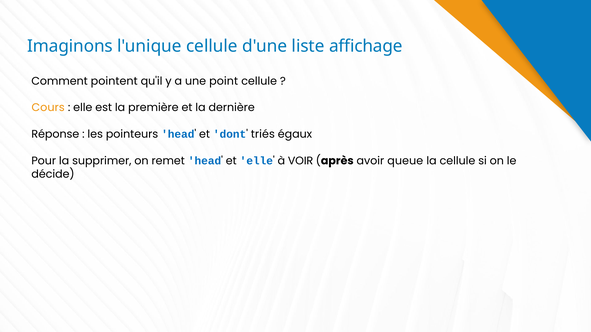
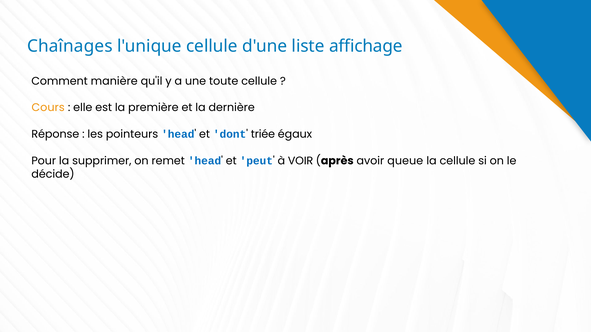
Imaginons: Imaginons -> Chaînages (70, 46)
pointent: pointent -> manière (114, 81)
point: point -> toute (224, 81)
triés: triés -> triée (263, 134)
et elle: elle -> peut (256, 161)
